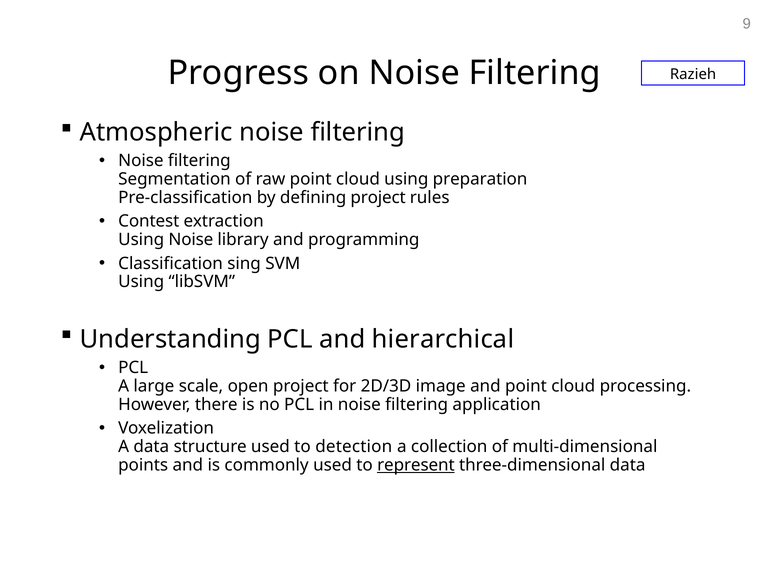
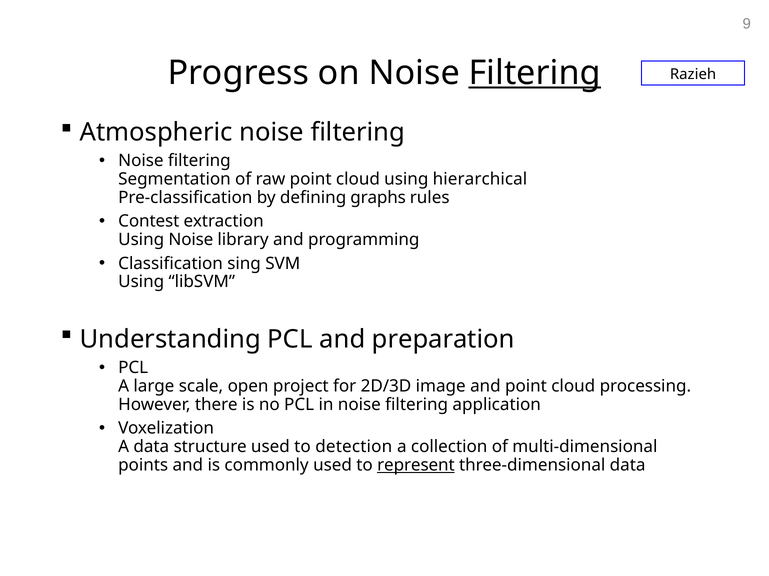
Filtering underline: none -> present (535, 73)
preparation: preparation -> hierarchical (480, 179)
defining project: project -> graphs (378, 198)
hierarchical: hierarchical -> preparation (443, 340)
